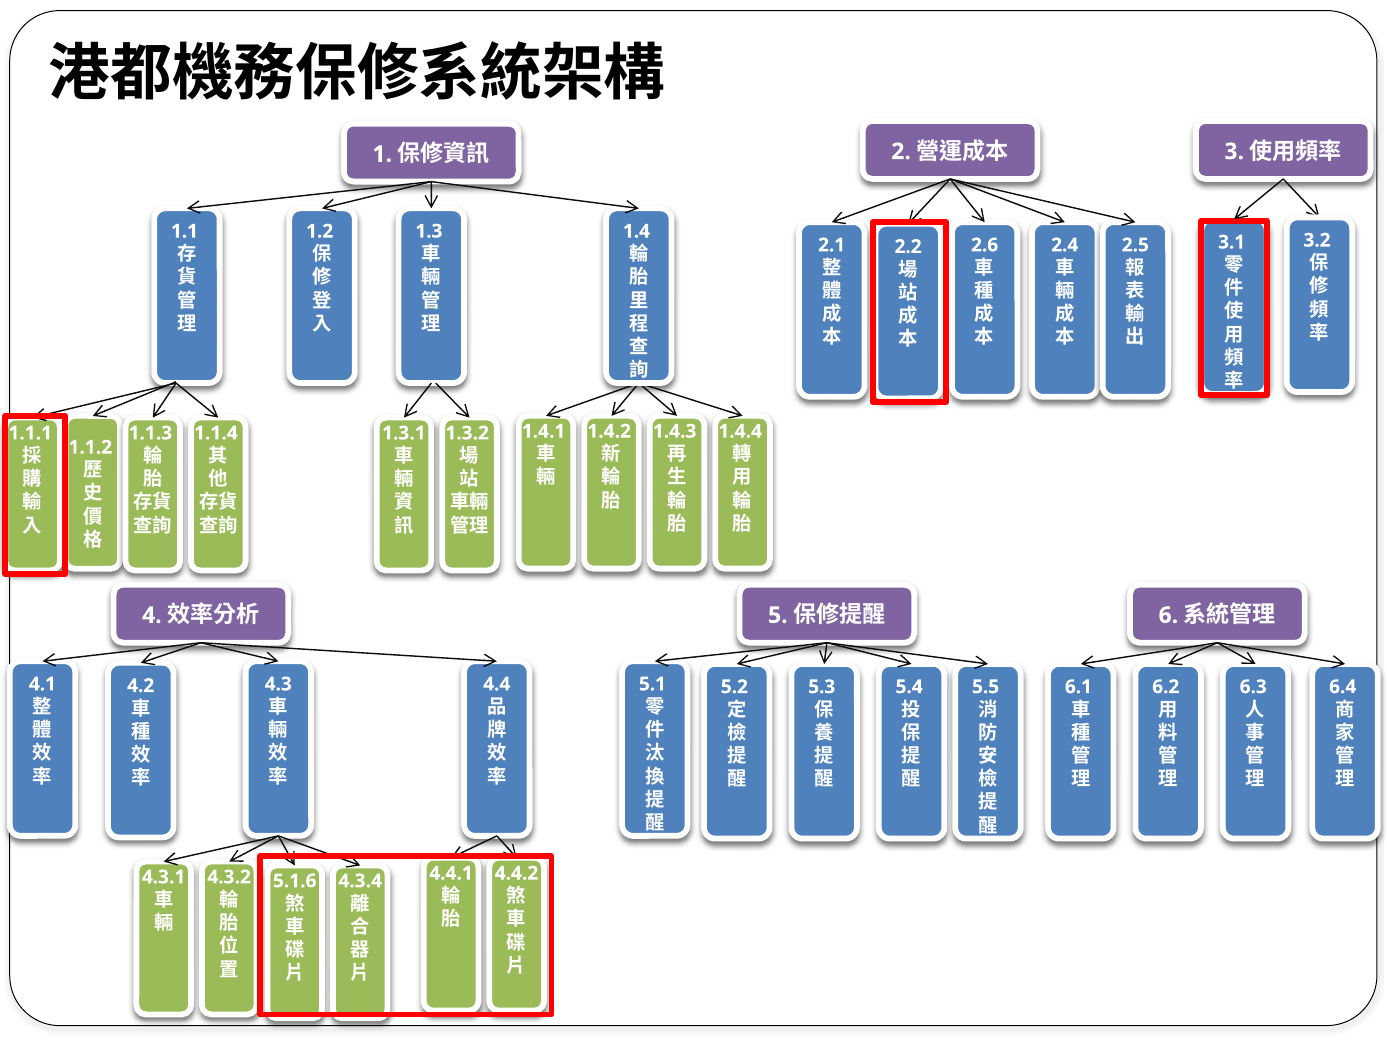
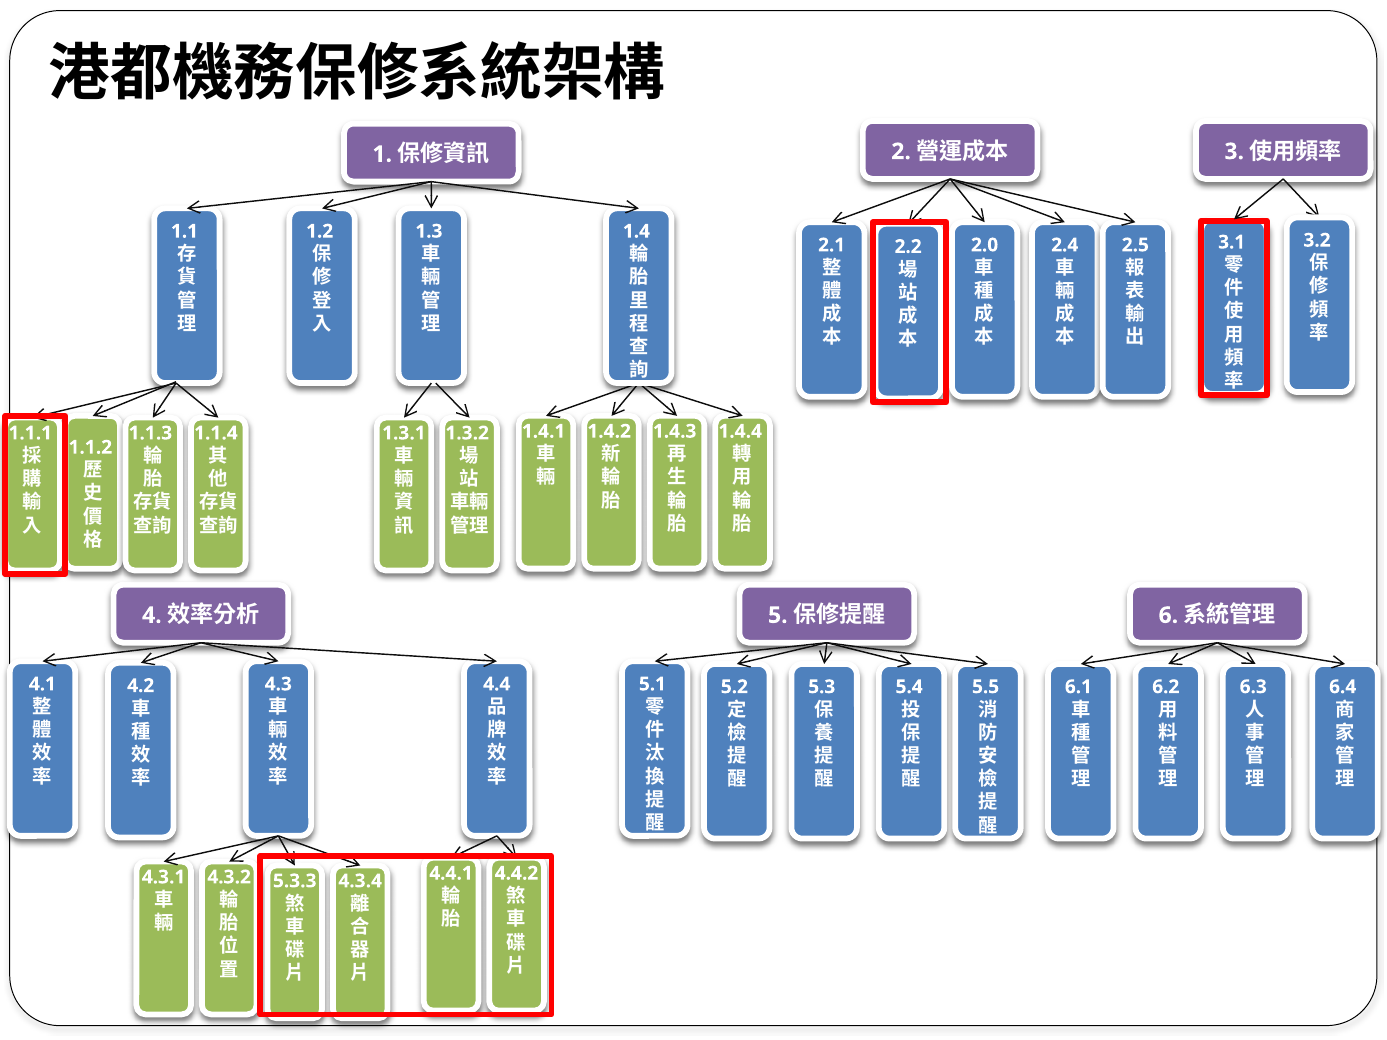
2.6: 2.6 -> 2.0 (985, 245)
5.1.6: 5.1.6 -> 5.3.3 (295, 881)
